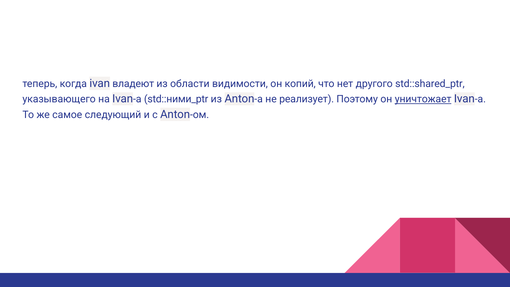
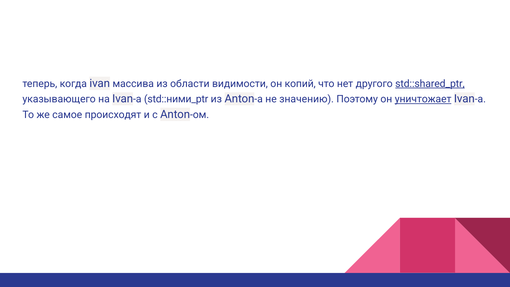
владеют: владеют -> массива (133, 84)
std::shared_ptr underline: none -> present (430, 84)
реализует: реализует -> значению (307, 99)
следующий: следующий -> происходят (113, 115)
